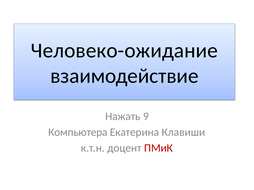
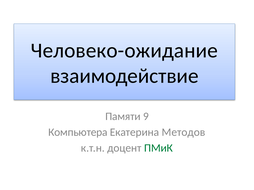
Нажать: Нажать -> Памяти (123, 117)
Клавиши: Клавиши -> Методов (184, 133)
ПМиК colour: red -> green (158, 148)
